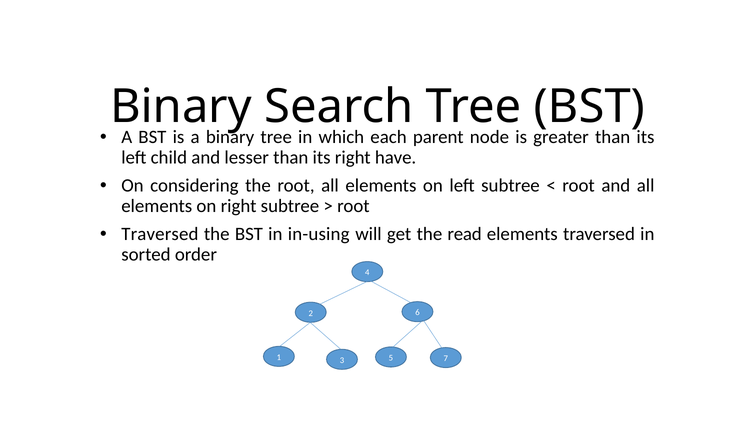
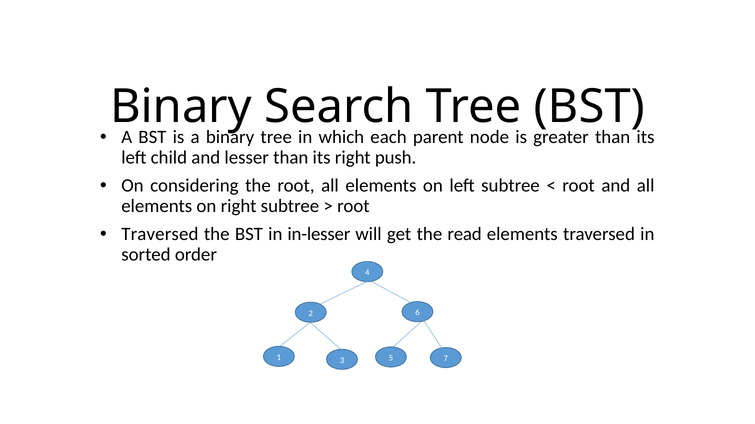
have: have -> push (396, 158)
in-using: in-using -> in-lesser (319, 235)
